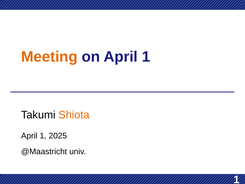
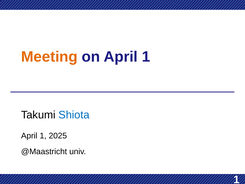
Shiota colour: orange -> blue (74, 115)
